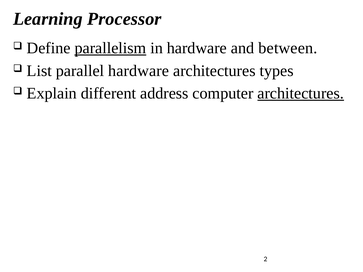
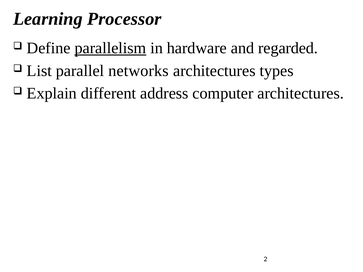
between: between -> regarded (288, 48)
parallel hardware: hardware -> networks (139, 71)
architectures underline: present -> none (301, 93)
